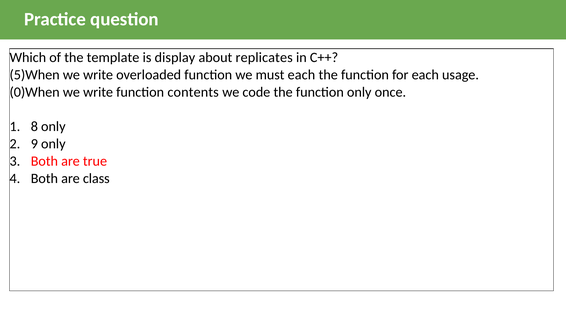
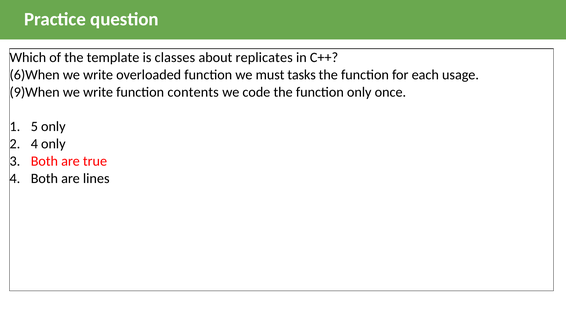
display: display -> classes (175, 57)
5)When: 5)When -> 6)When (35, 75)
must each: each -> tasks (302, 75)
0)When: 0)When -> 9)When (35, 92)
8: 8 -> 5 (34, 126)
2 9: 9 -> 4 (34, 144)
class: class -> lines (96, 178)
